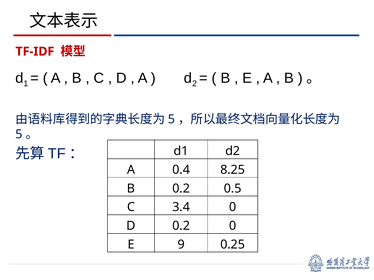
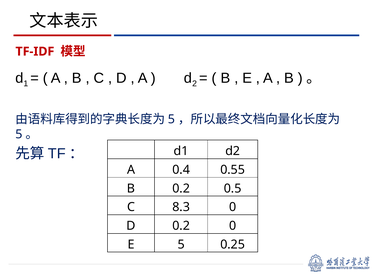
8.25: 8.25 -> 0.55 (233, 170)
3.4: 3.4 -> 8.3 (181, 207)
E 9: 9 -> 5 (181, 245)
